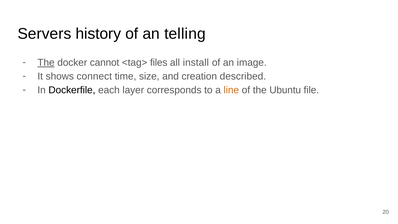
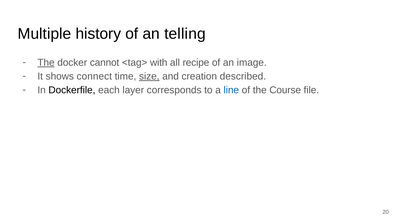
Servers: Servers -> Multiple (44, 34)
files: files -> with (159, 63)
install: install -> recipe (196, 63)
size underline: none -> present (149, 76)
line colour: orange -> blue (231, 90)
Ubuntu: Ubuntu -> Course (285, 90)
